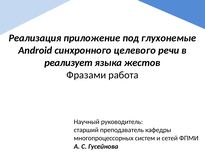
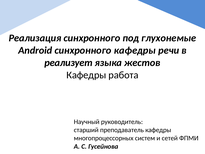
Реализация приложение: приложение -> синхронного (92, 38)
синхронного целевого: целевого -> кафедры (135, 50)
Фразами: Фразами -> Кафедры (86, 75)
